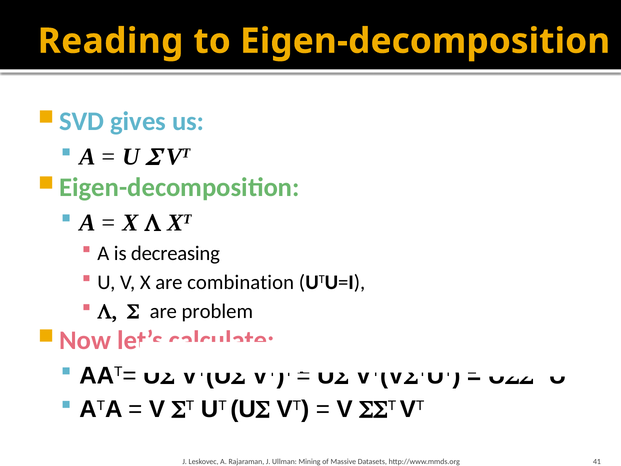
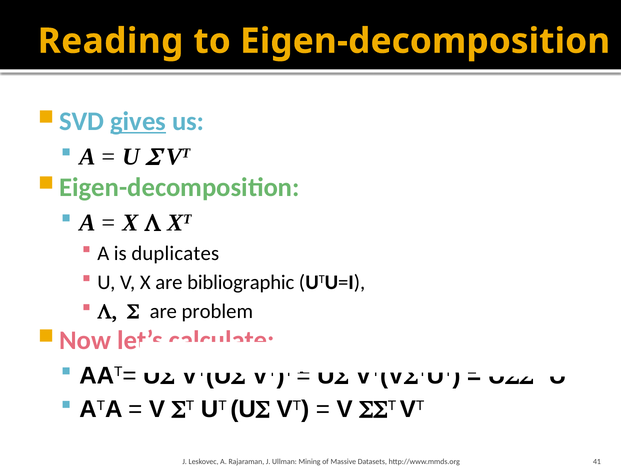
gives underline: none -> present (138, 121)
decreasing: decreasing -> duplicates (175, 253)
combination: combination -> bibliographic (241, 282)
